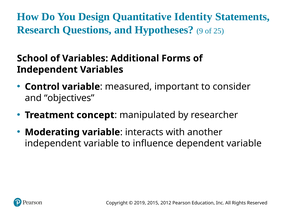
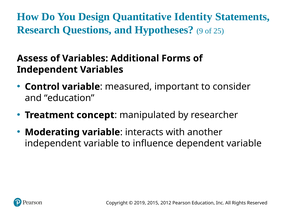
School: School -> Assess (32, 58)
and objectives: objectives -> education (69, 98)
